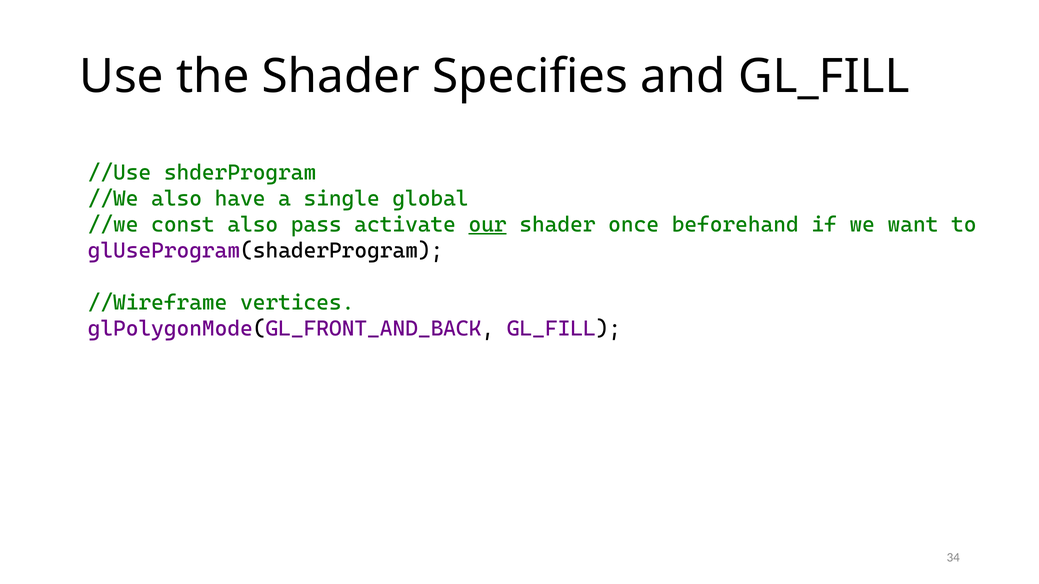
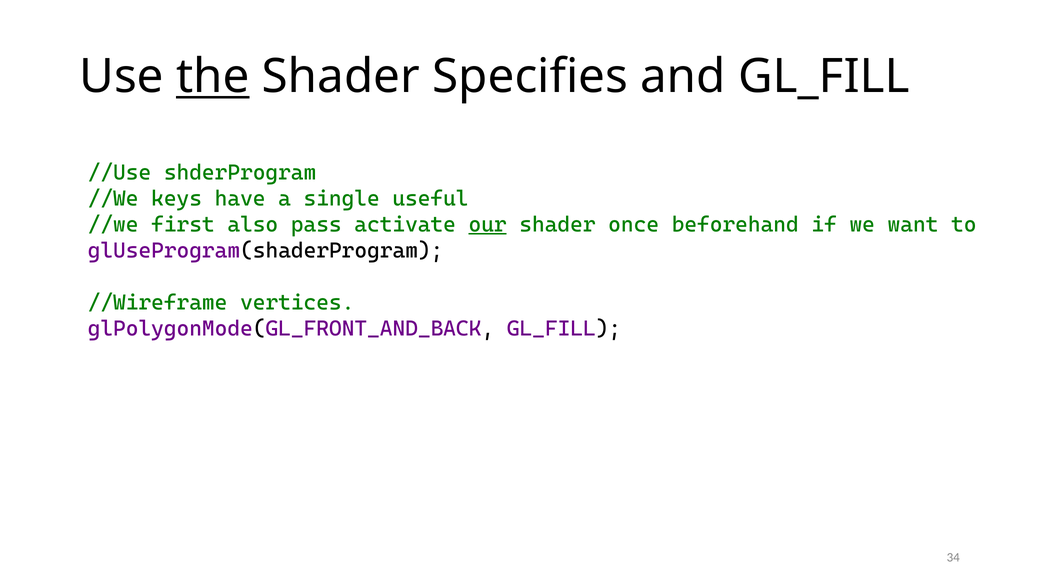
the underline: none -> present (213, 77)
//We also: also -> keys (177, 199)
global: global -> useful (430, 199)
const: const -> first (183, 225)
